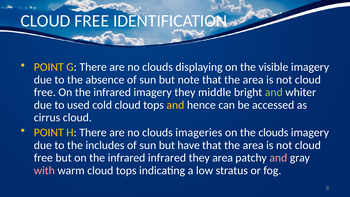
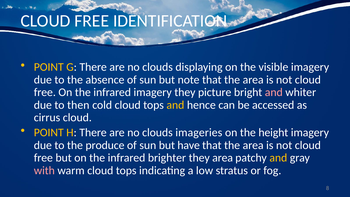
middle: middle -> picture (215, 92)
and colour: light green -> pink (274, 92)
used: used -> then (78, 105)
the clouds: clouds -> height (273, 133)
includes: includes -> produce (105, 145)
infrared infrared: infrared -> brighter (167, 158)
and colour: pink -> yellow (278, 158)
